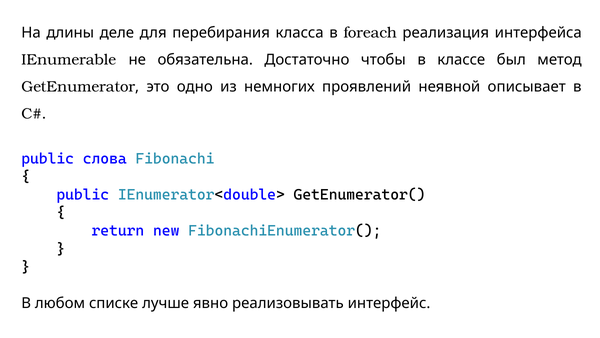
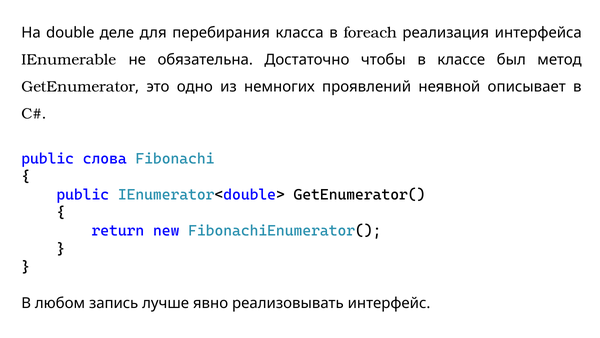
длины: длины -> double (70, 33)
списке: списке -> запись (114, 303)
